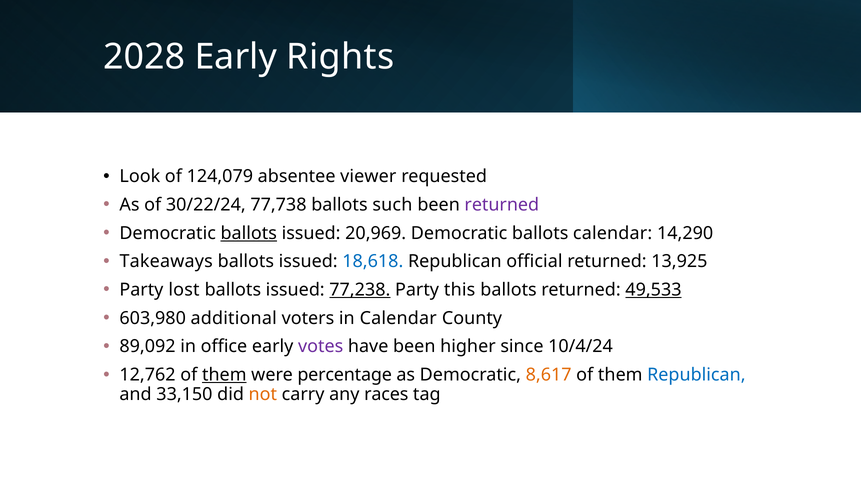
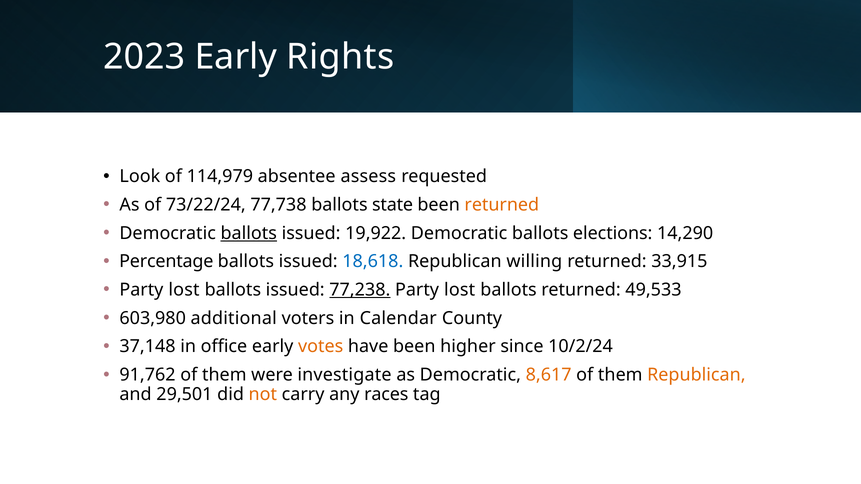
2028: 2028 -> 2023 (144, 57)
124,079: 124,079 -> 114,979 (220, 177)
viewer: viewer -> assess (368, 177)
30/22/24: 30/22/24 -> 73/22/24 (206, 205)
such: such -> state (393, 205)
returned colour: purple -> orange (502, 205)
20,969: 20,969 -> 19,922 (376, 233)
ballots calendar: calendar -> elections (613, 233)
Takeaways: Takeaways -> Percentage (166, 262)
official: official -> willing (534, 262)
13,925: 13,925 -> 33,915 (679, 262)
this: this -> lost (460, 290)
49,533 underline: present -> none (653, 290)
89,092: 89,092 -> 37,148 (148, 347)
votes colour: purple -> orange (321, 347)
10/4/24: 10/4/24 -> 10/2/24 (581, 347)
12,762: 12,762 -> 91,762 (148, 375)
them underline: present -> none (224, 375)
percentage: percentage -> investigate (344, 375)
Republican colour: blue -> orange (696, 375)
33,150: 33,150 -> 29,501 (184, 395)
